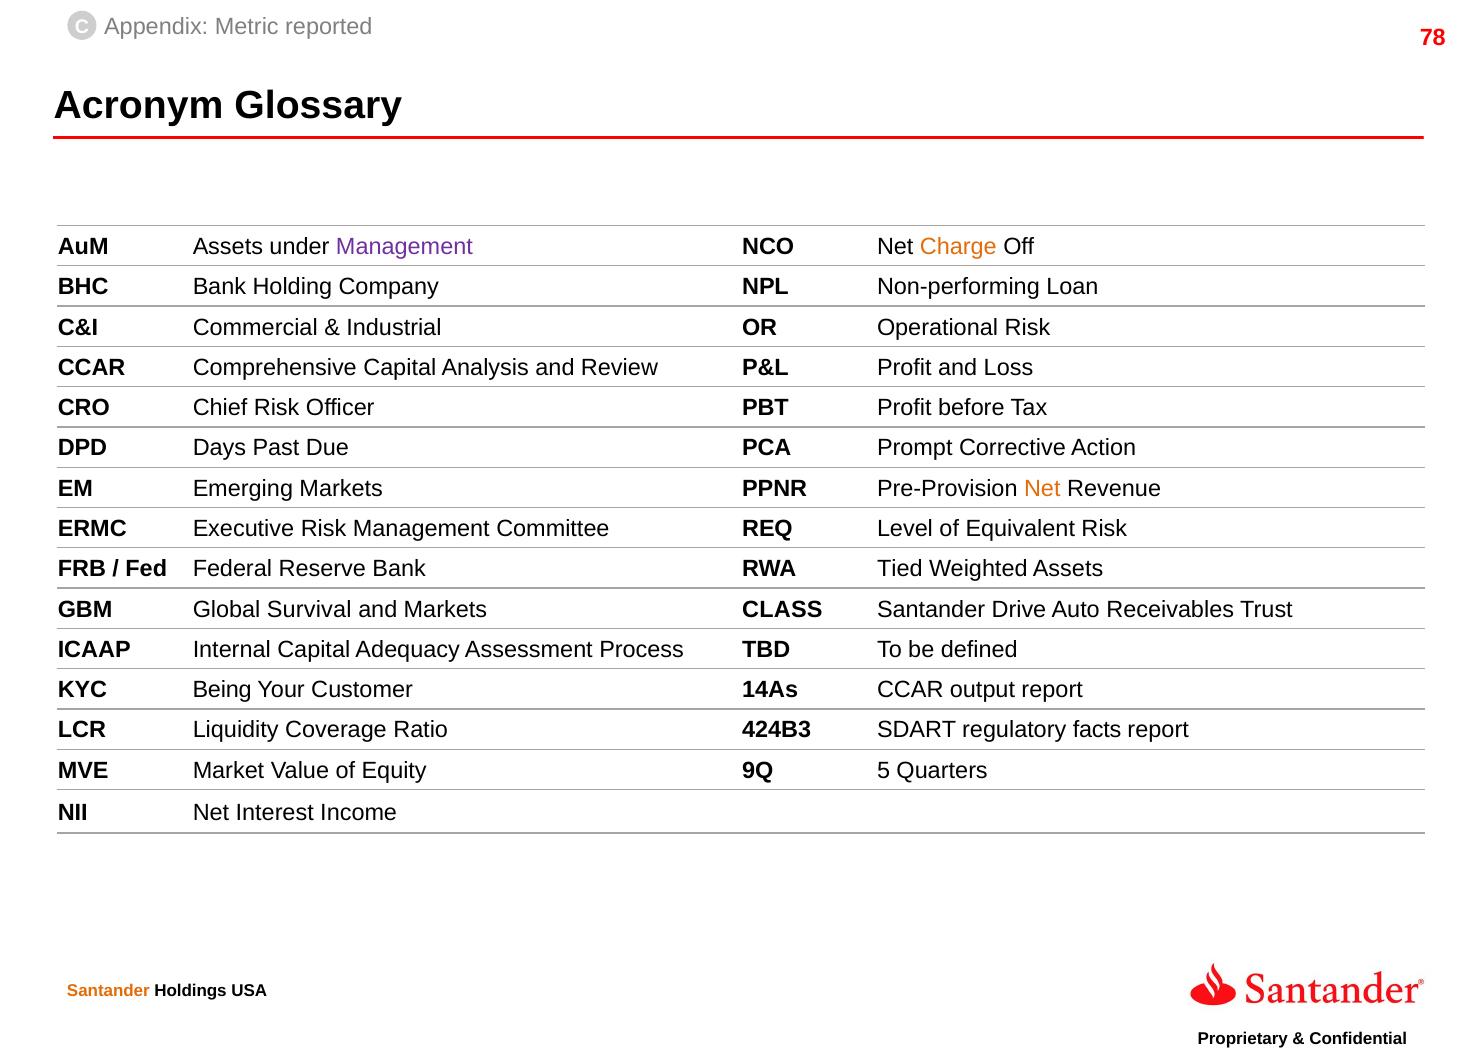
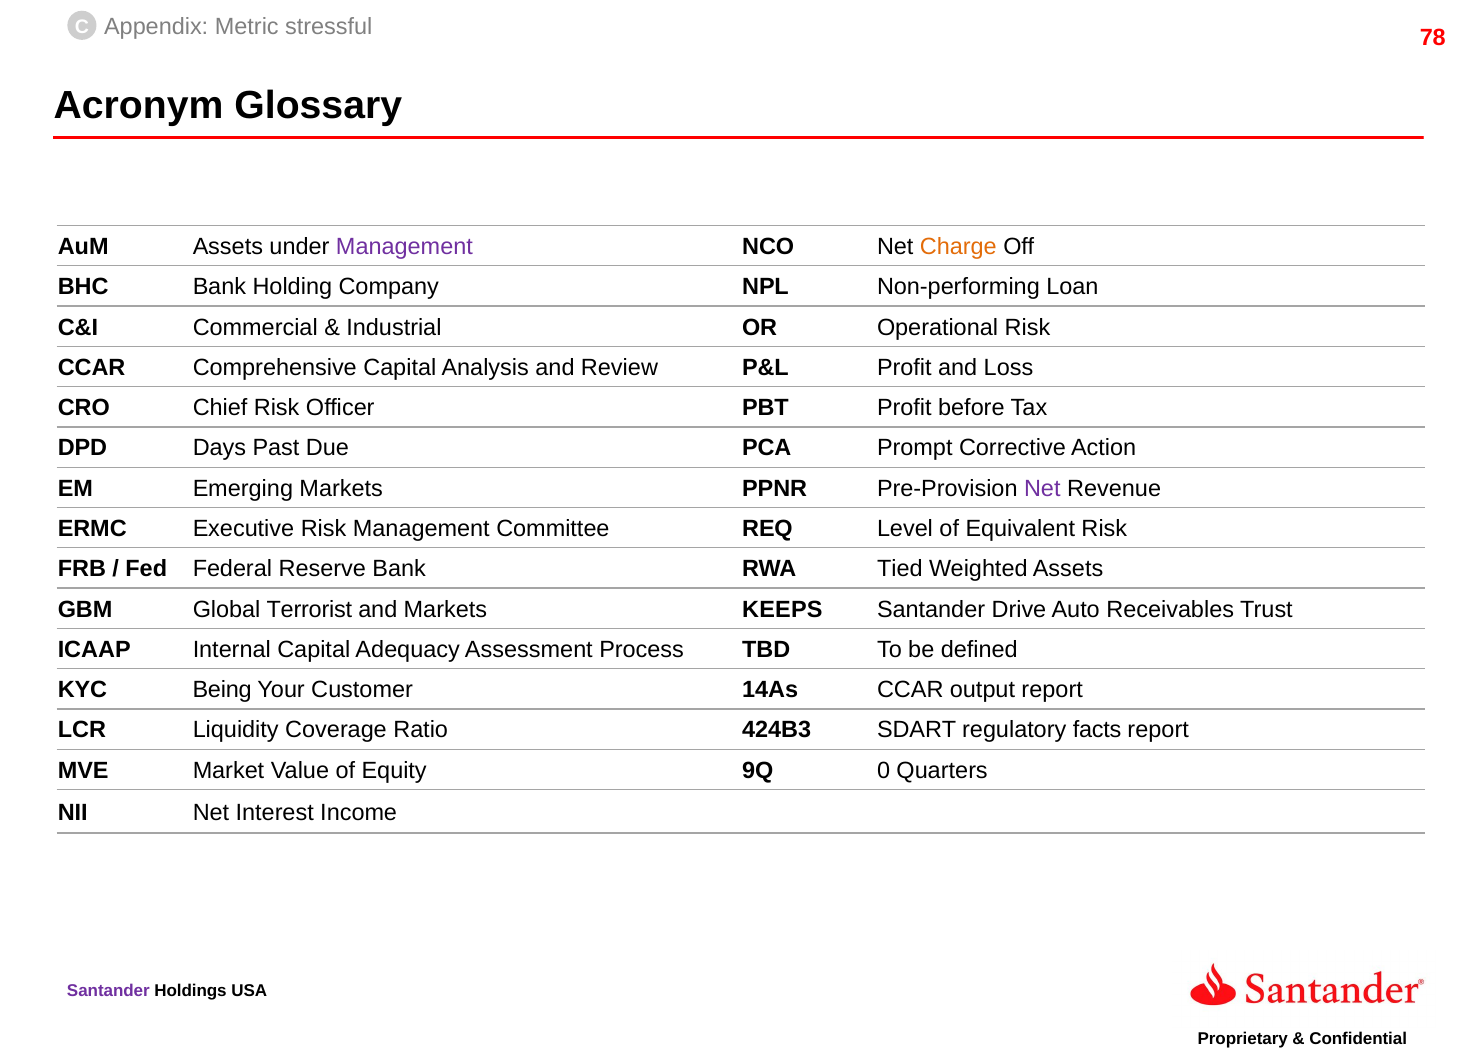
reported: reported -> stressful (329, 27)
Net colour: orange -> purple (1042, 488)
Survival: Survival -> Terrorist (309, 609)
CLASS: CLASS -> KEEPS (782, 609)
5: 5 -> 0 (884, 770)
Santander colour: orange -> purple (108, 991)
